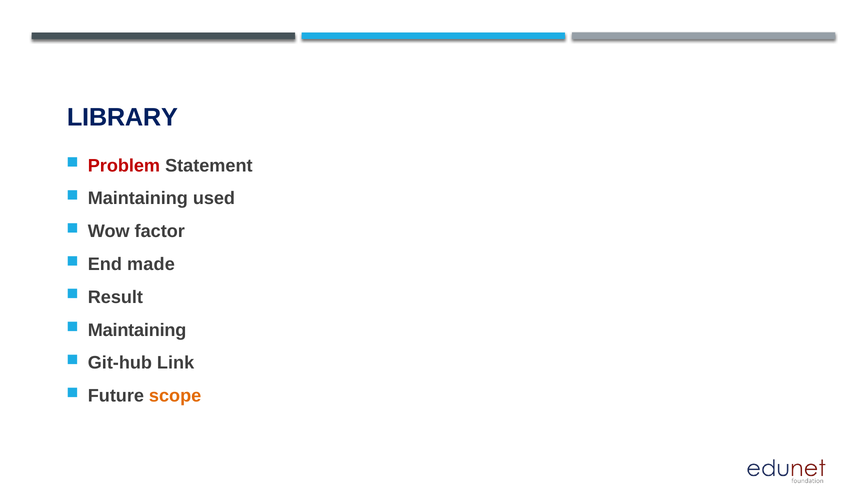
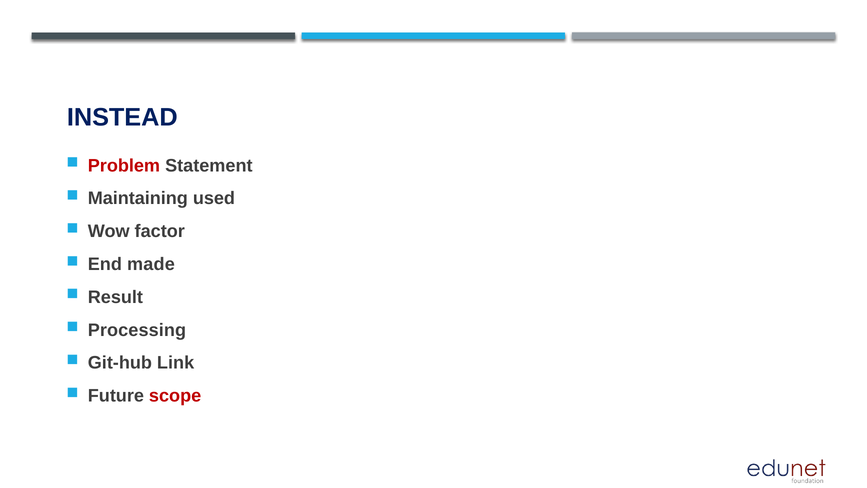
LIBRARY: LIBRARY -> INSTEAD (122, 117)
Maintaining: Maintaining -> Processing (137, 330)
scope colour: orange -> red (175, 396)
